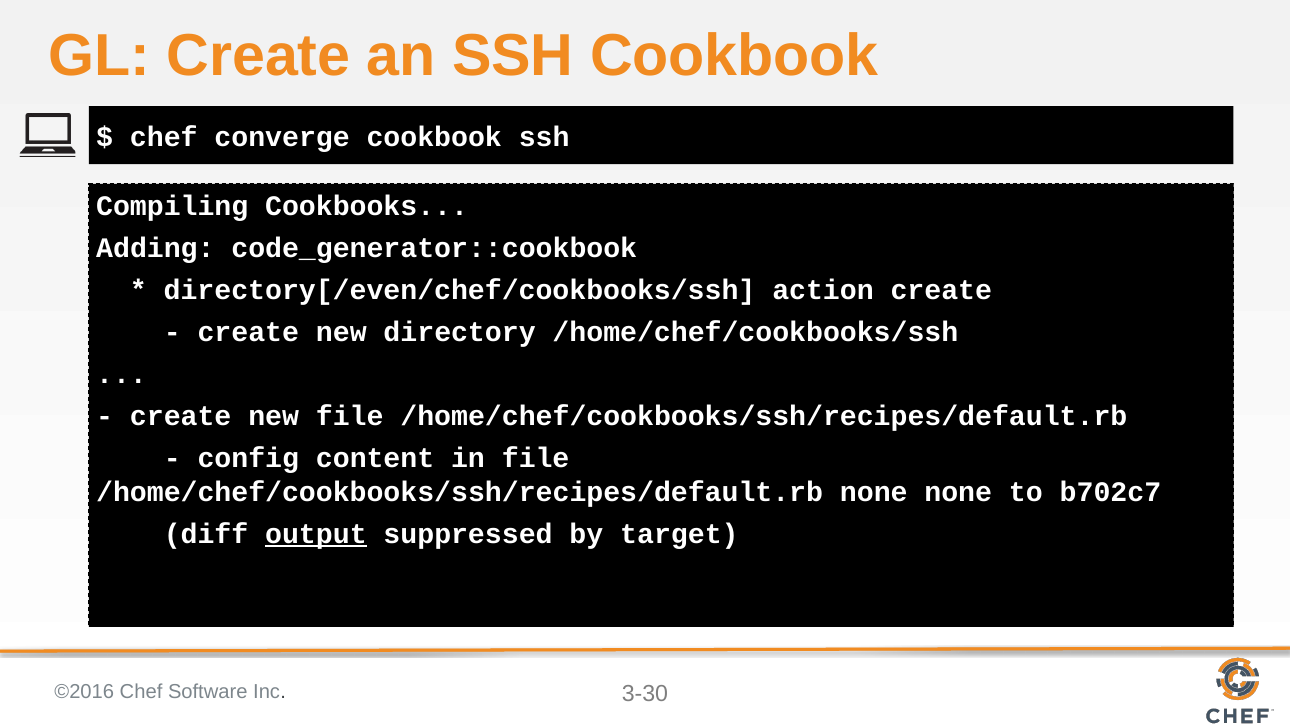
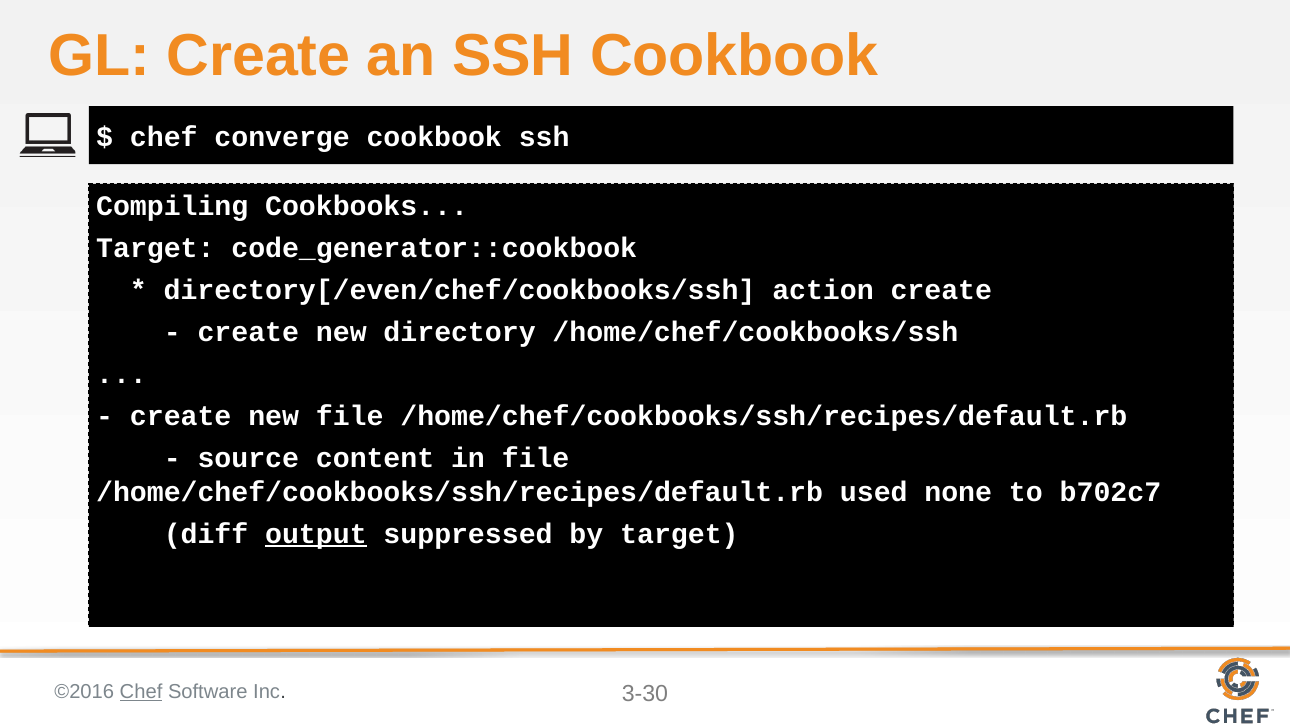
Adding: Adding -> Target (155, 248)
config: config -> source (248, 458)
/home/chef/cookbooks/ssh/recipes/default.rb none: none -> used (874, 492)
Chef underline: none -> present (141, 692)
